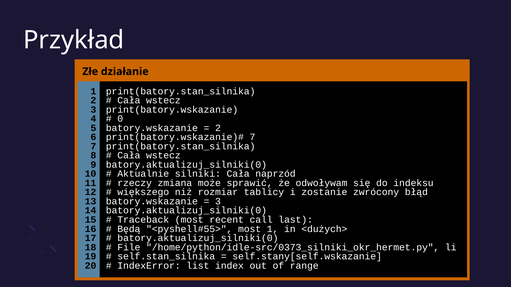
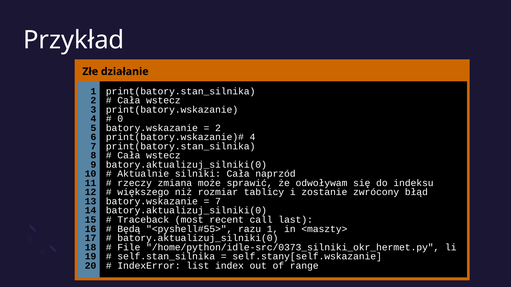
7: 7 -> 4 (252, 137)
3: 3 -> 7 (218, 202)
most: most -> razu (250, 229)
<dużych>: <dużych> -> <maszty> (324, 229)
